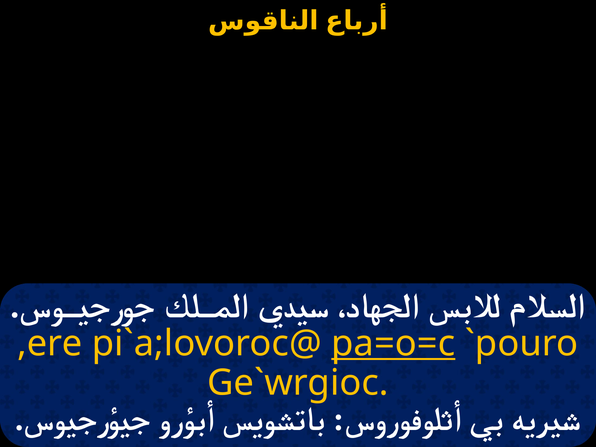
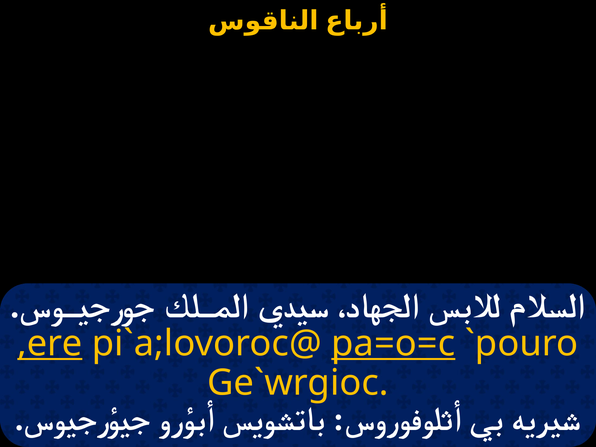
,ere underline: none -> present (50, 343)
